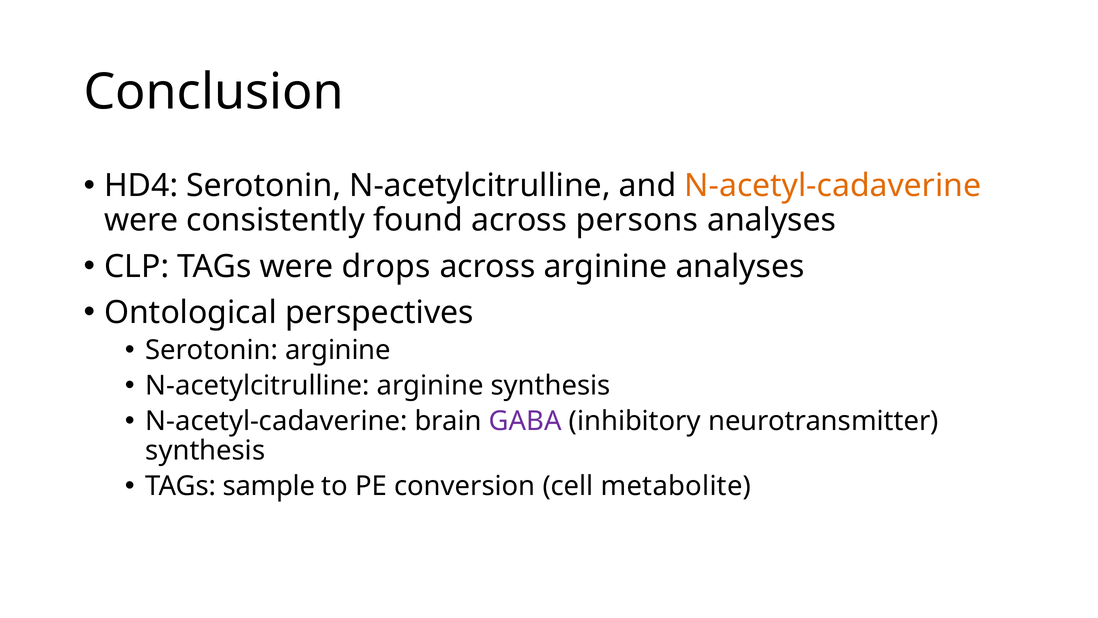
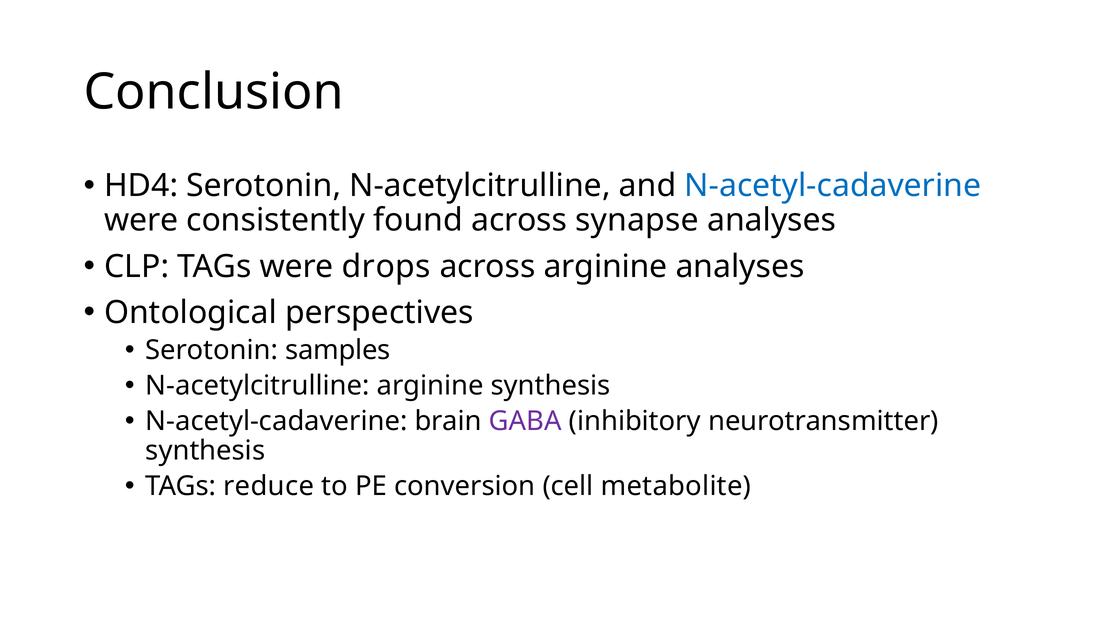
N-acetyl-cadaverine colour: orange -> blue (833, 186)
persons: persons -> synapse (637, 220)
Serotonin arginine: arginine -> samples (338, 350)
sample: sample -> reduce (269, 486)
